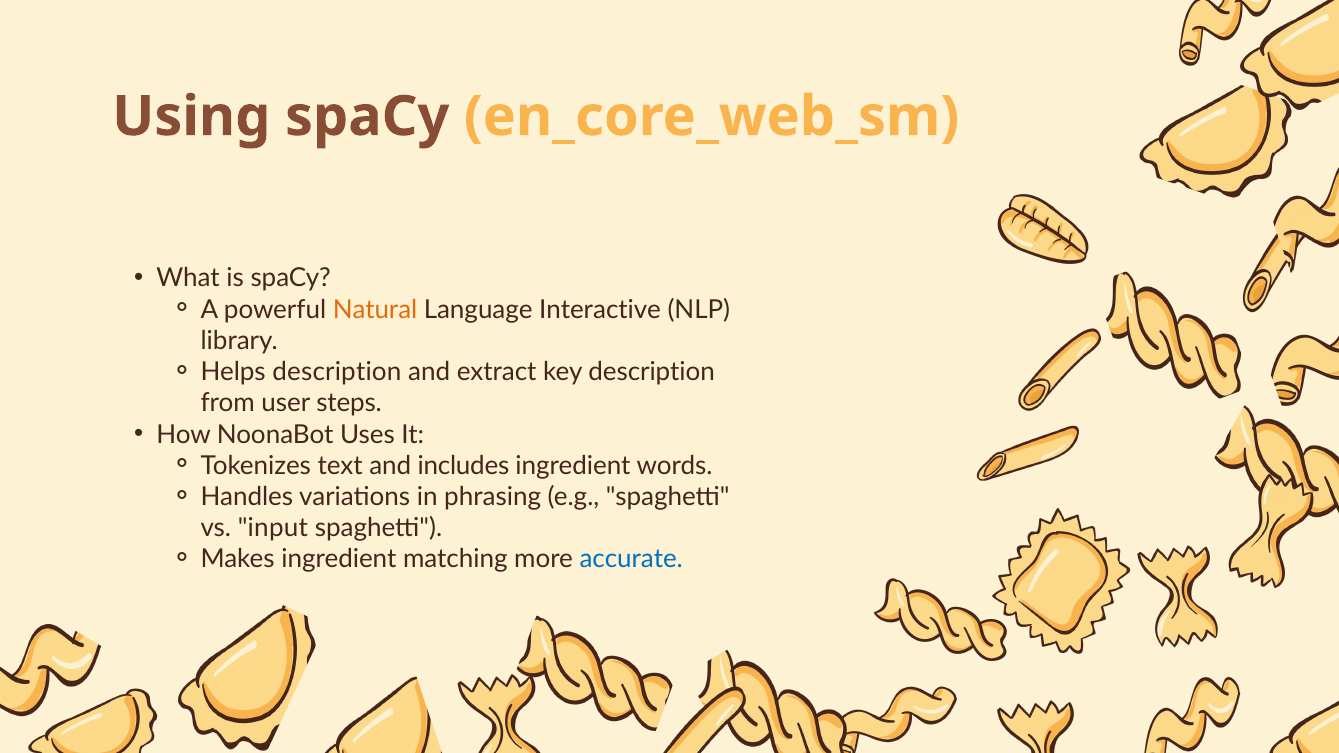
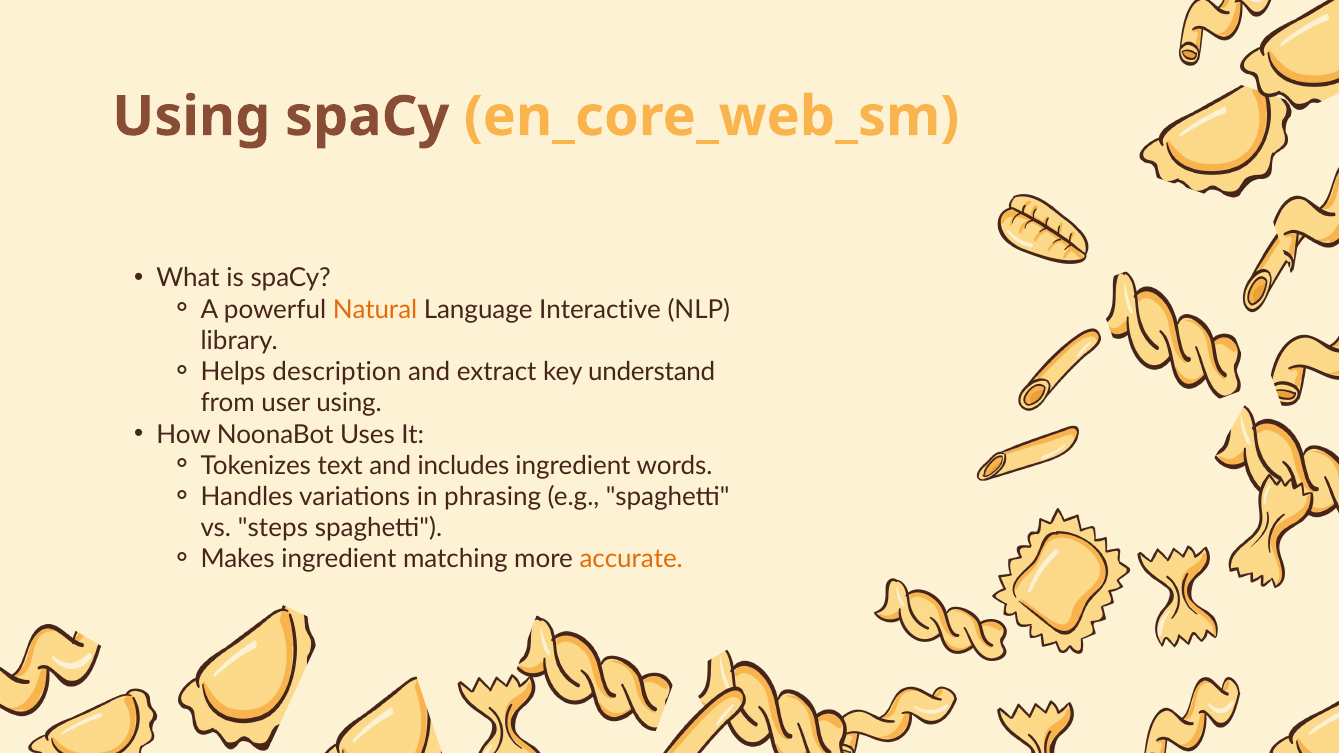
key description: description -> understand (652, 372)
user steps: steps -> using (349, 403)
input: input -> steps (273, 528)
accurate colour: blue -> orange (631, 560)
